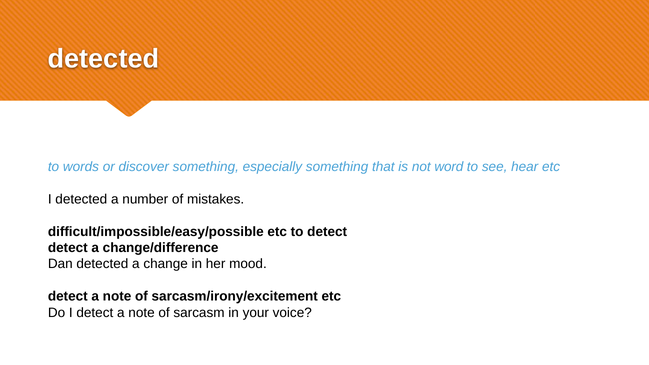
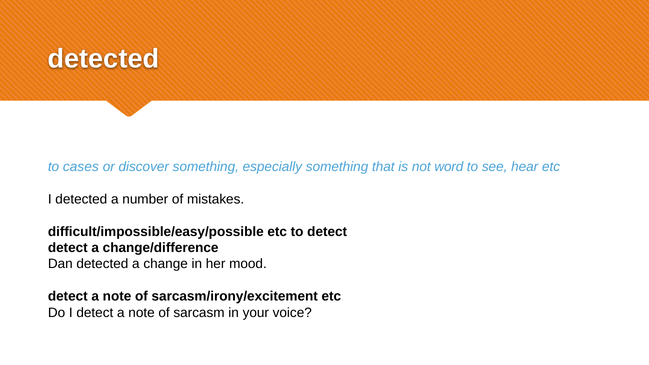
words: words -> cases (81, 167)
